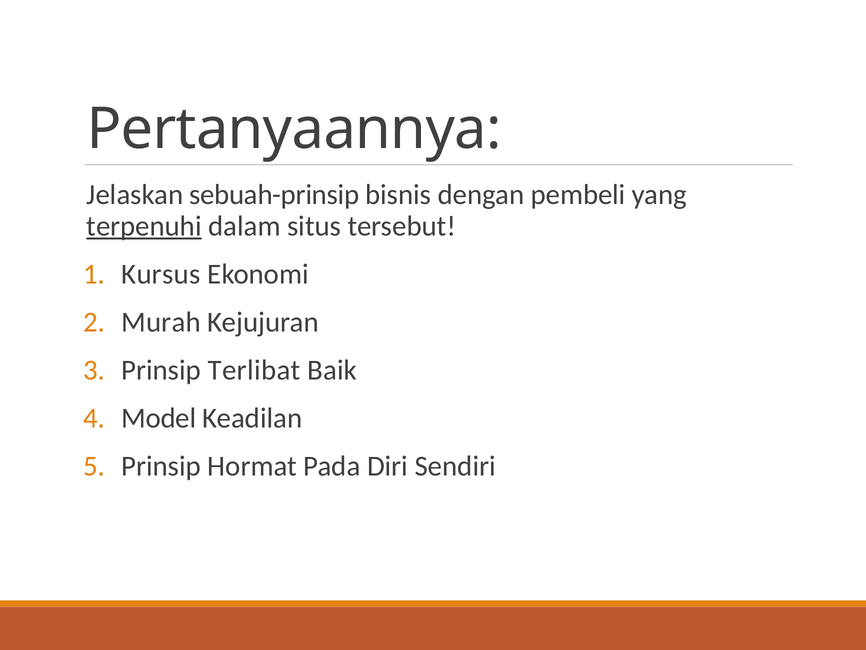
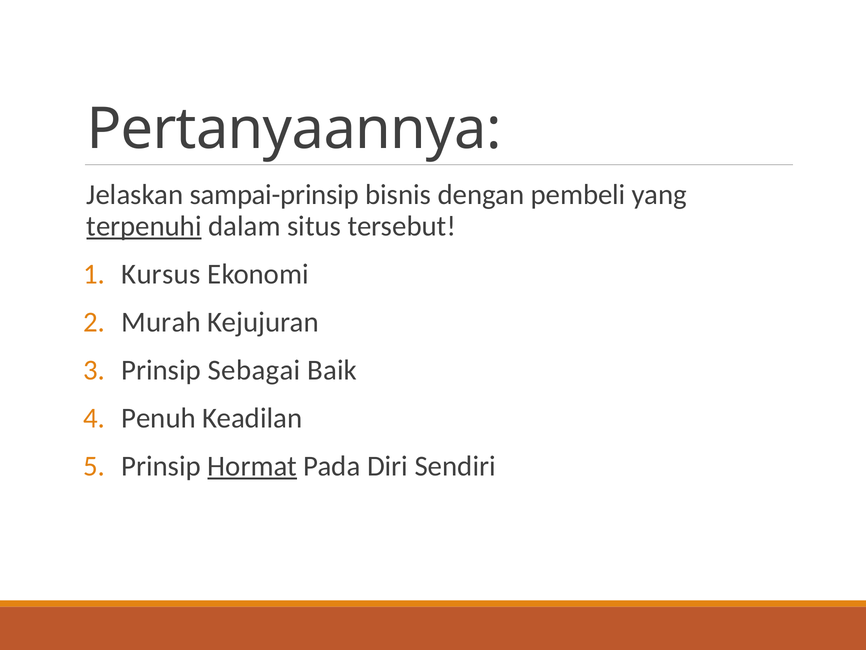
sebuah-prinsip: sebuah-prinsip -> sampai-prinsip (274, 195)
Terlibat: Terlibat -> Sebagai (254, 370)
Model: Model -> Penuh (159, 418)
Hormat underline: none -> present (252, 466)
